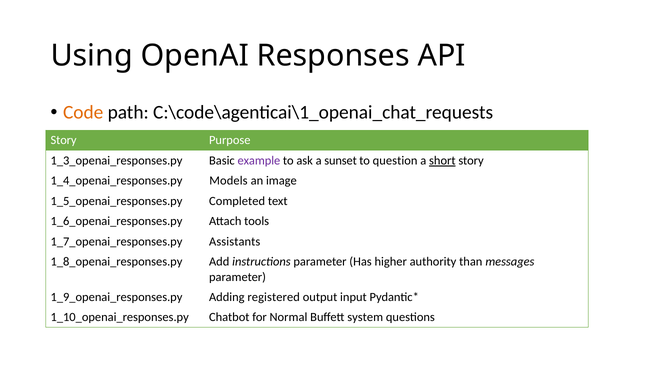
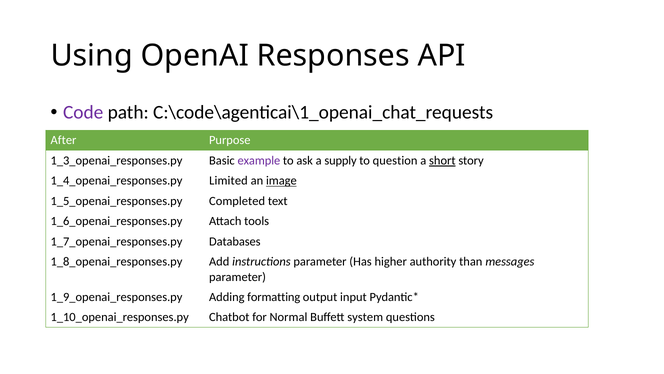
Code colour: orange -> purple (83, 112)
Story: Story -> After (64, 140)
sunset: sunset -> supply (341, 160)
Models: Models -> Limited (228, 181)
image underline: none -> present (281, 181)
Assistants: Assistants -> Databases (235, 241)
registered: registered -> formatting (274, 297)
